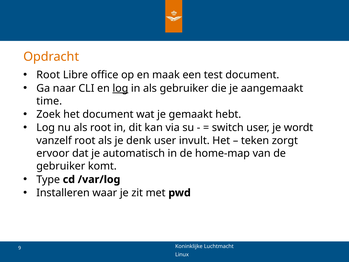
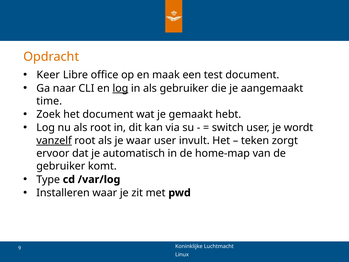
Root: Root -> Keer (48, 75)
vanzelf underline: none -> present (54, 140)
je denk: denk -> waar (139, 140)
